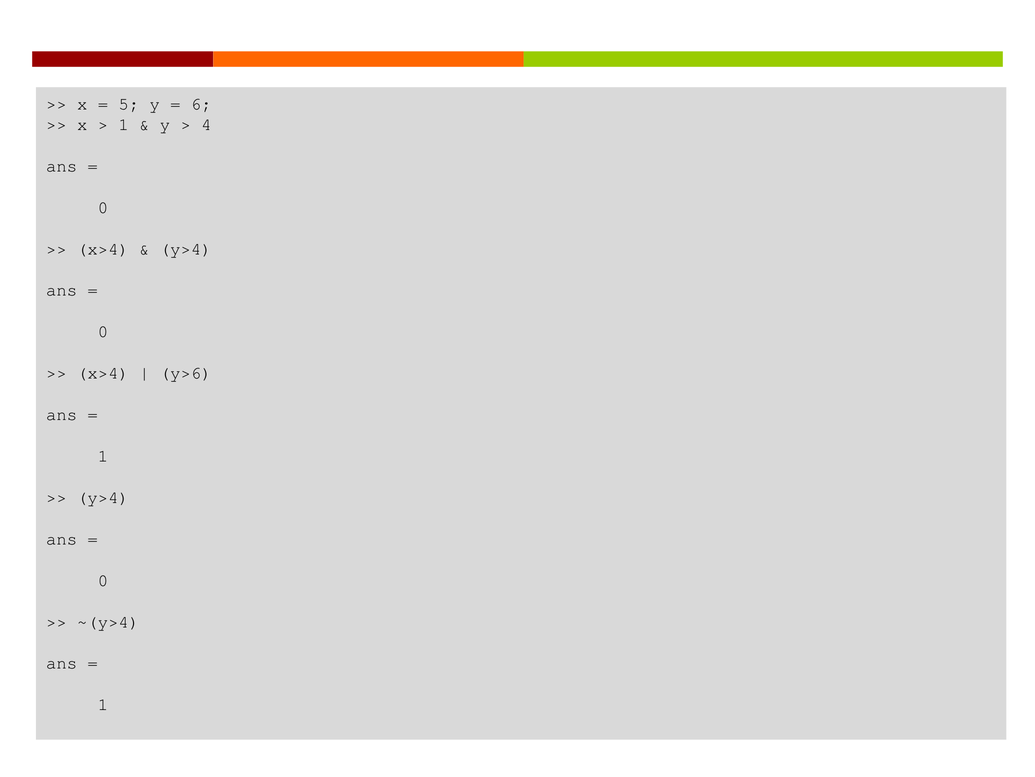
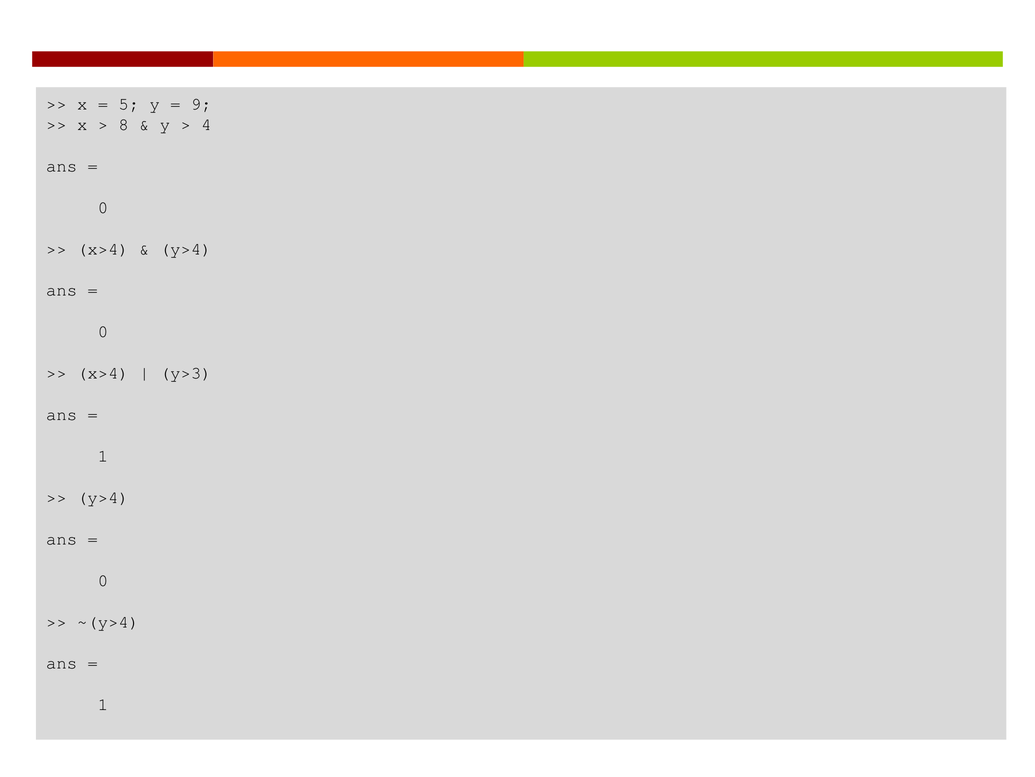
6: 6 -> 9 (201, 104)
1: 1 -> 8 (124, 124)
y>6: y>6 -> y>3 (186, 373)
